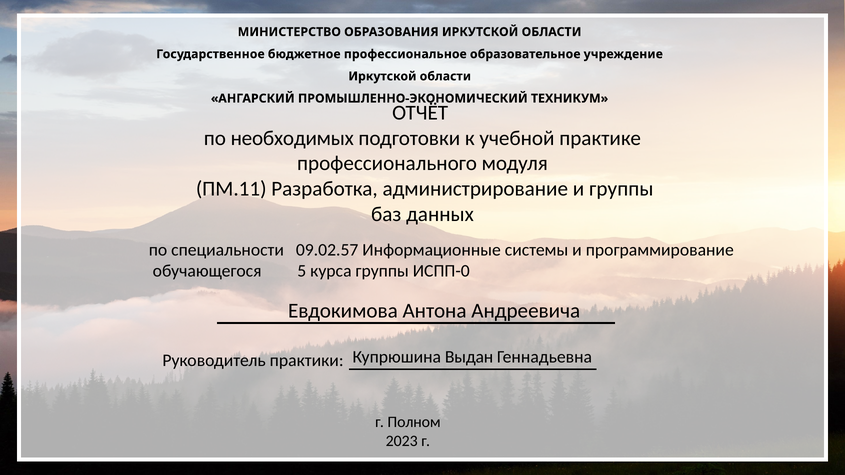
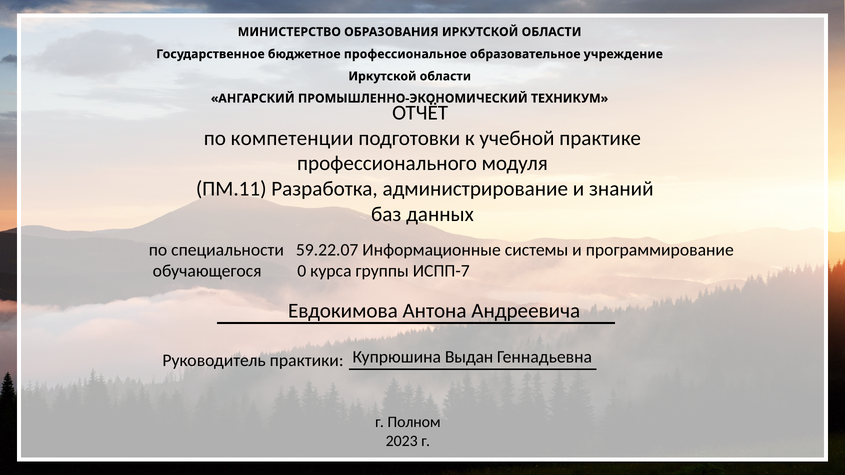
необходимых: необходимых -> компетенции (292, 138)
и группы: группы -> знаний (621, 189)
09.02.57: 09.02.57 -> 59.22.07 (327, 250)
5: 5 -> 0 (302, 271)
ИСПП-0: ИСПП-0 -> ИСПП-7 (441, 271)
